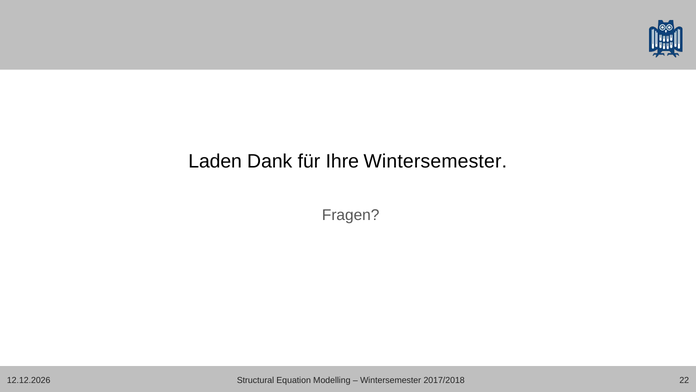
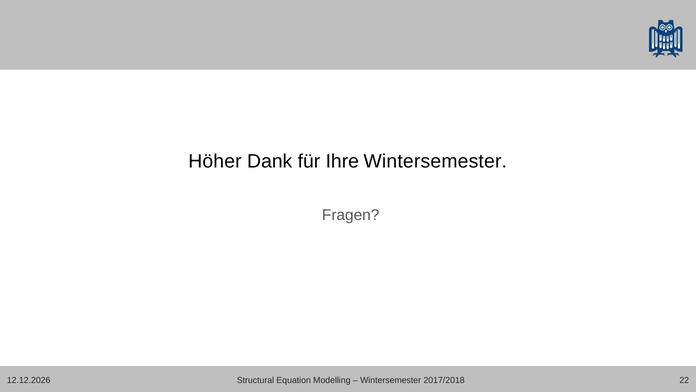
Laden: Laden -> Höher (215, 161)
